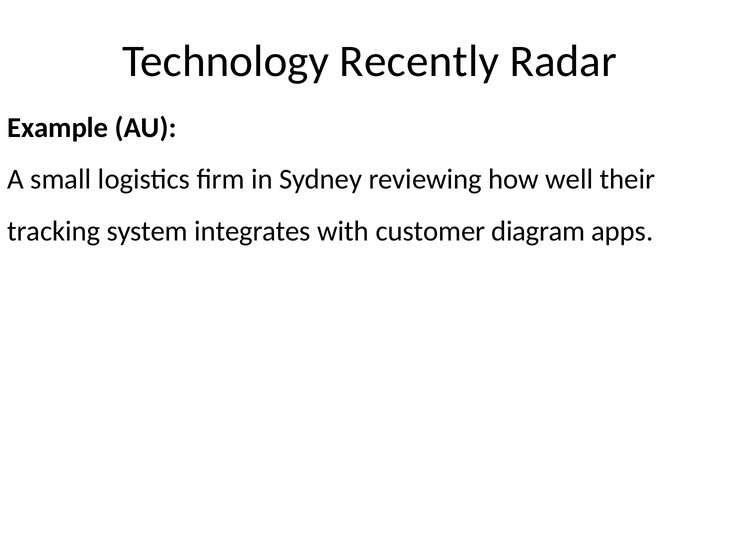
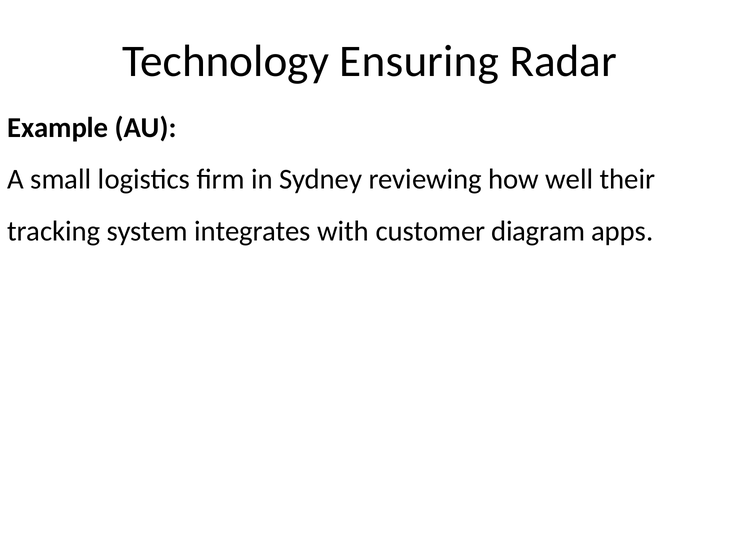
Recently: Recently -> Ensuring (419, 61)
